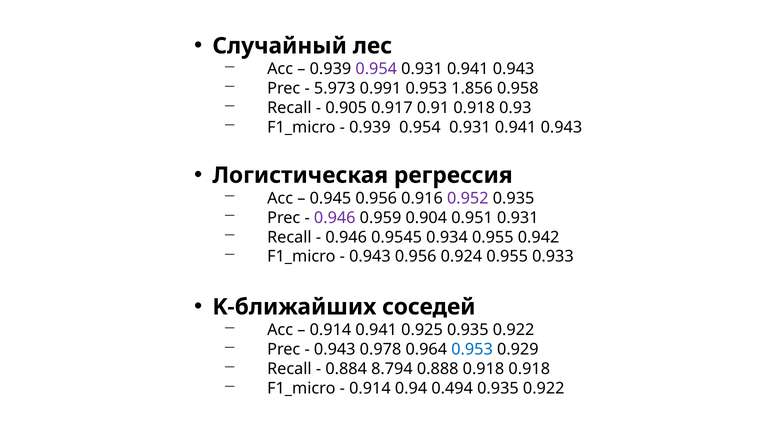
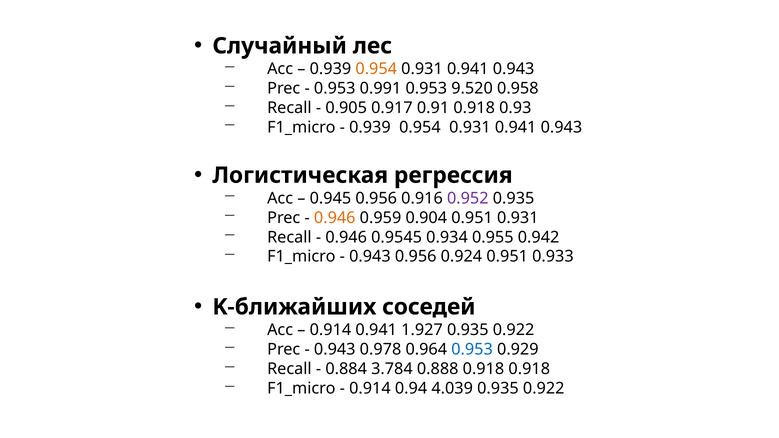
0.954 colour: purple -> orange (376, 69)
5.973: 5.973 -> 0.953 (335, 88)
1.856: 1.856 -> 9.520 (472, 88)
0.946 colour: purple -> orange (335, 218)
0.924 0.955: 0.955 -> 0.951 (507, 257)
0.925: 0.925 -> 1.927 (422, 330)
8.794: 8.794 -> 3.784 (392, 369)
0.494: 0.494 -> 4.039 (452, 388)
